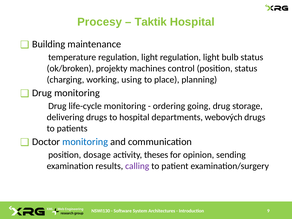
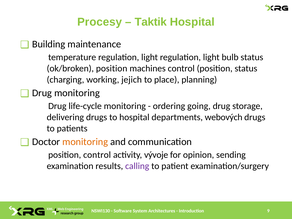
ok/broken projekty: projekty -> position (112, 68)
using: using -> jejich (132, 80)
monitoring colour: blue -> orange (85, 142)
dosage: dosage -> control (97, 155)
theses: theses -> vývoje (156, 155)
